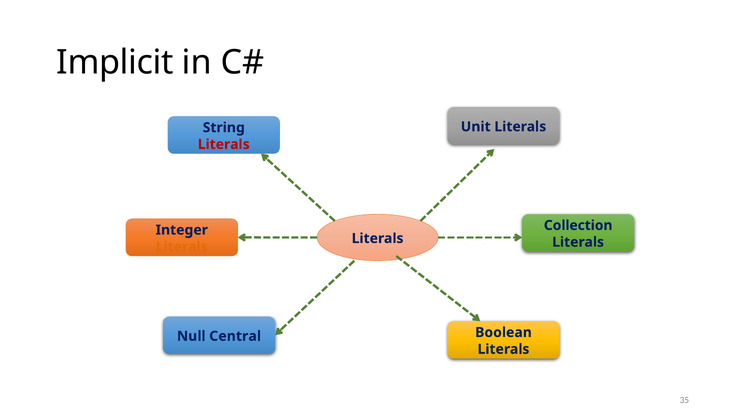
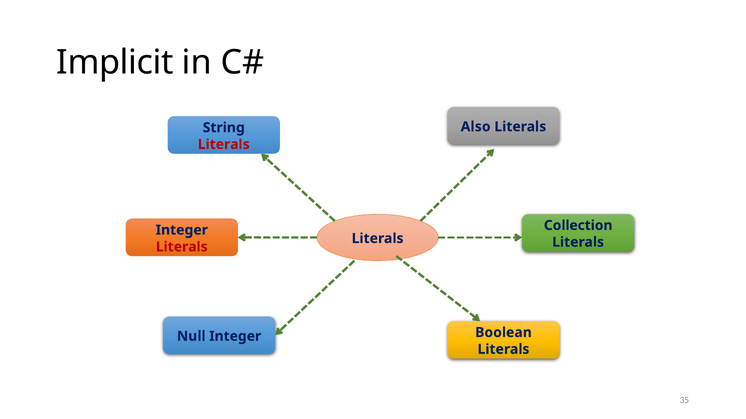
Unit: Unit -> Also (476, 127)
Literals colour: orange -> red (182, 247)
Null Central: Central -> Integer (235, 337)
